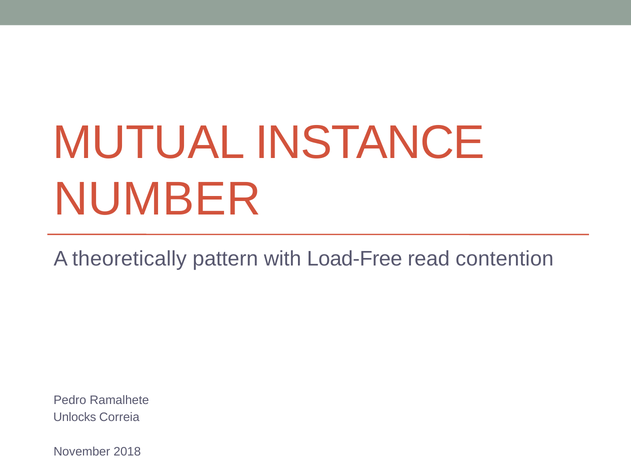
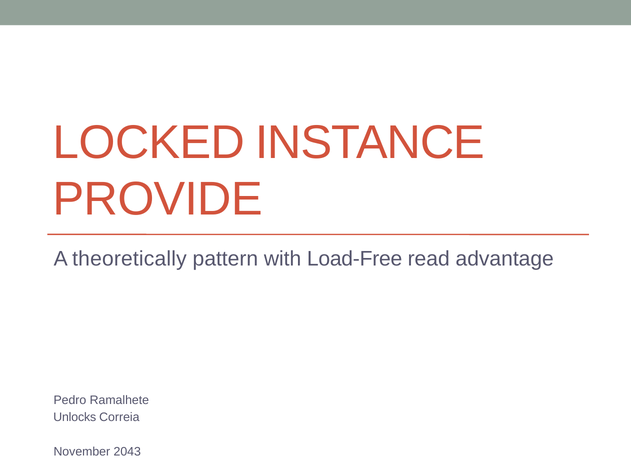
MUTUAL: MUTUAL -> LOCKED (149, 143)
NUMBER: NUMBER -> PROVIDE (158, 199)
contention: contention -> advantage (505, 259)
2018: 2018 -> 2043 (127, 452)
